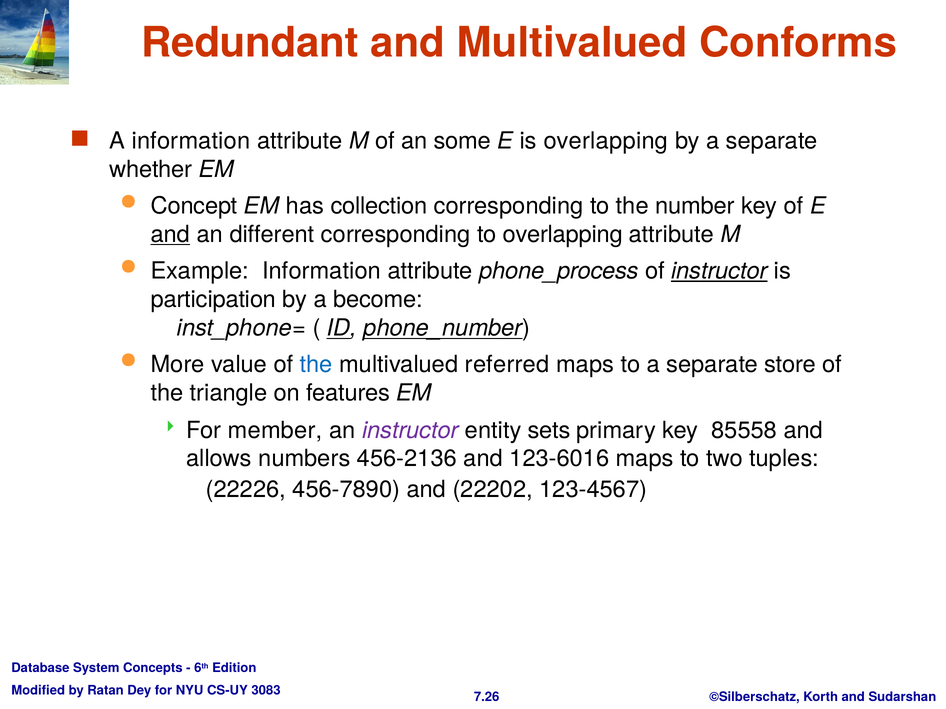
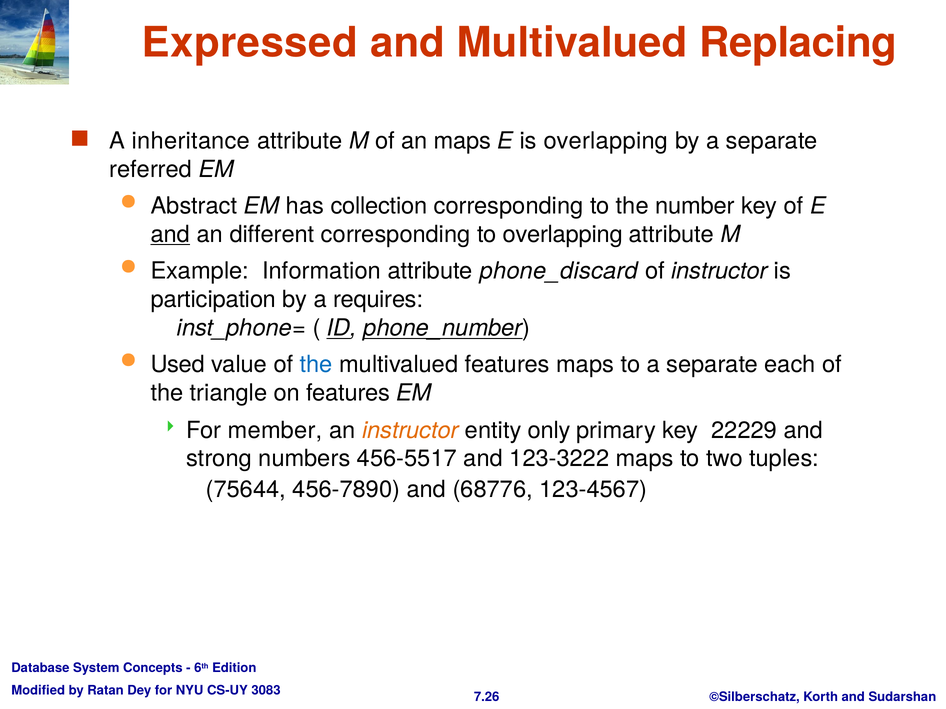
Redundant: Redundant -> Expressed (250, 43)
Conforms: Conforms -> Replacing (798, 43)
A information: information -> inheritance (191, 141)
an some: some -> maps (462, 141)
whether: whether -> referred (151, 170)
Concept: Concept -> Abstract (194, 206)
phone_process: phone_process -> phone_discard (559, 271)
instructor underline: present -> none (719, 271)
become: become -> requires (378, 300)
More: More -> Used (178, 365)
multivalued referred: referred -> features (507, 365)
store: store -> each (790, 365)
instructor colour: purple -> orange (410, 431)
sets: sets -> only (549, 431)
85558: 85558 -> 22229 (744, 431)
allows: allows -> strong (219, 459)
456-2136: 456-2136 -> 456-5517 (407, 459)
123-6016: 123-6016 -> 123-3222 (559, 459)
22226: 22226 -> 75644 (246, 490)
22202: 22202 -> 68776 (493, 490)
